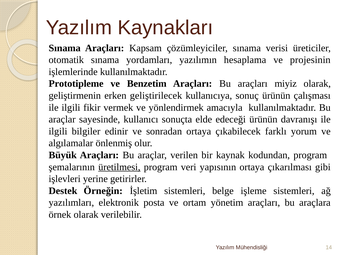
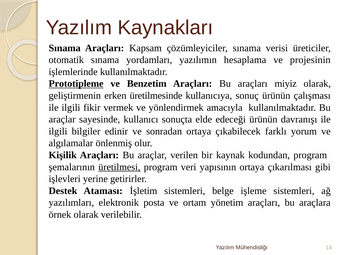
Prototipleme underline: none -> present (76, 84)
geliştirilecek: geliştirilecek -> üretilmesinde (156, 96)
Büyük: Büyük -> Kişilik (63, 155)
Örneğin: Örneğin -> Ataması (103, 191)
